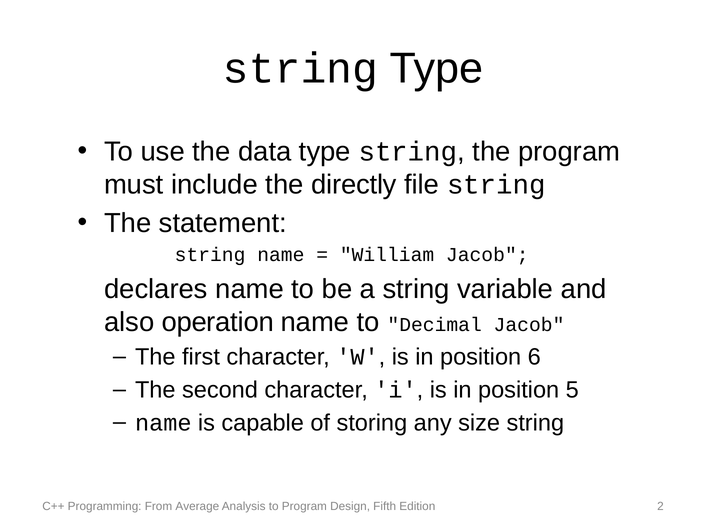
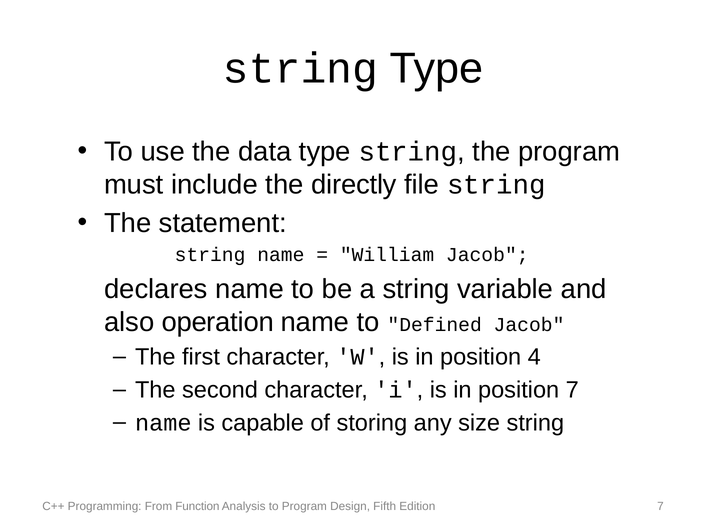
Decimal: Decimal -> Defined (435, 324)
6: 6 -> 4 (534, 357)
position 5: 5 -> 7 (572, 390)
Average: Average -> Function (197, 506)
Edition 2: 2 -> 7 (660, 506)
